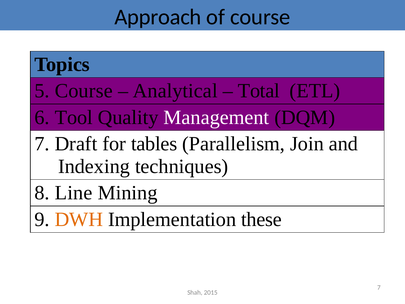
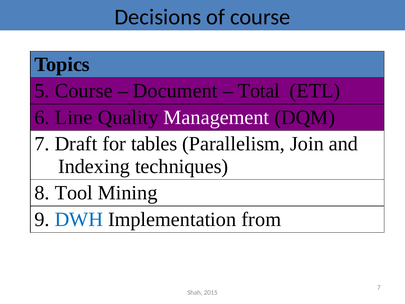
Approach: Approach -> Decisions (158, 17)
Analytical: Analytical -> Document (175, 91)
Tool: Tool -> Line (74, 117)
Line: Line -> Tool (74, 193)
DWH colour: orange -> blue (79, 219)
these: these -> from (261, 219)
